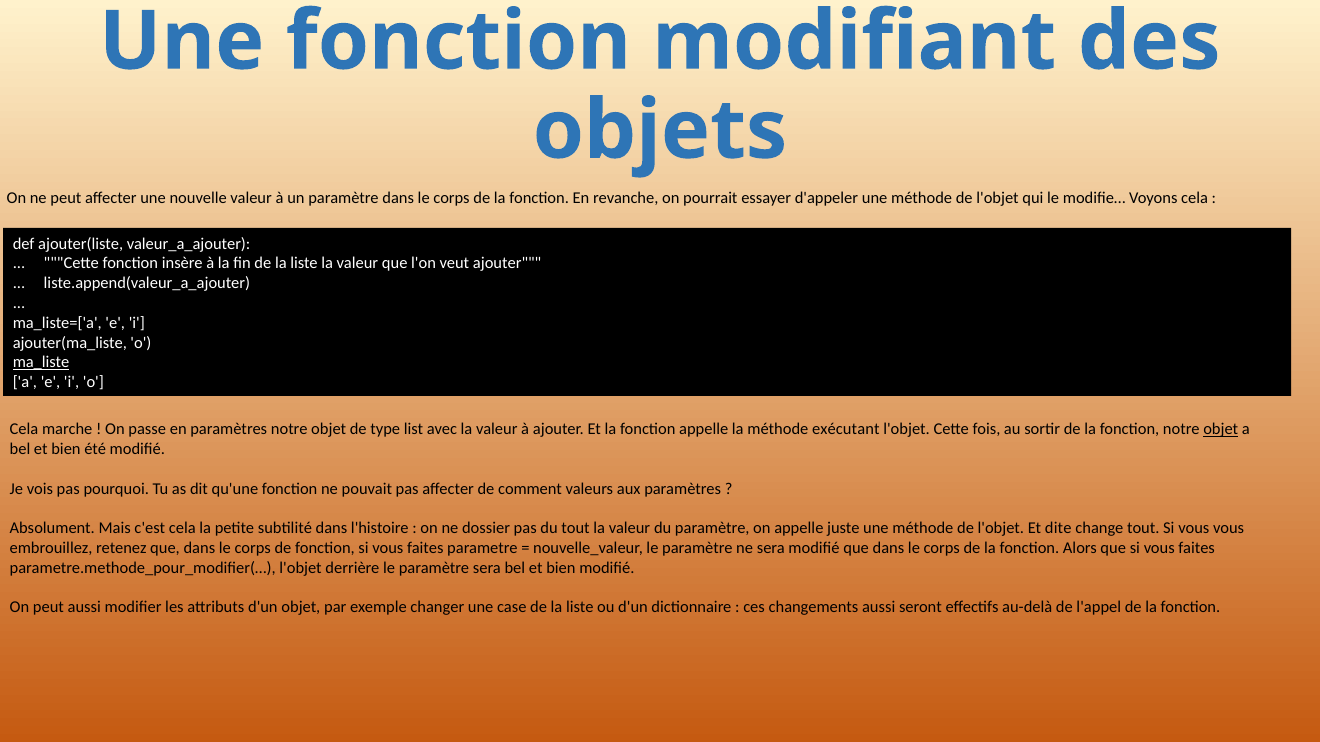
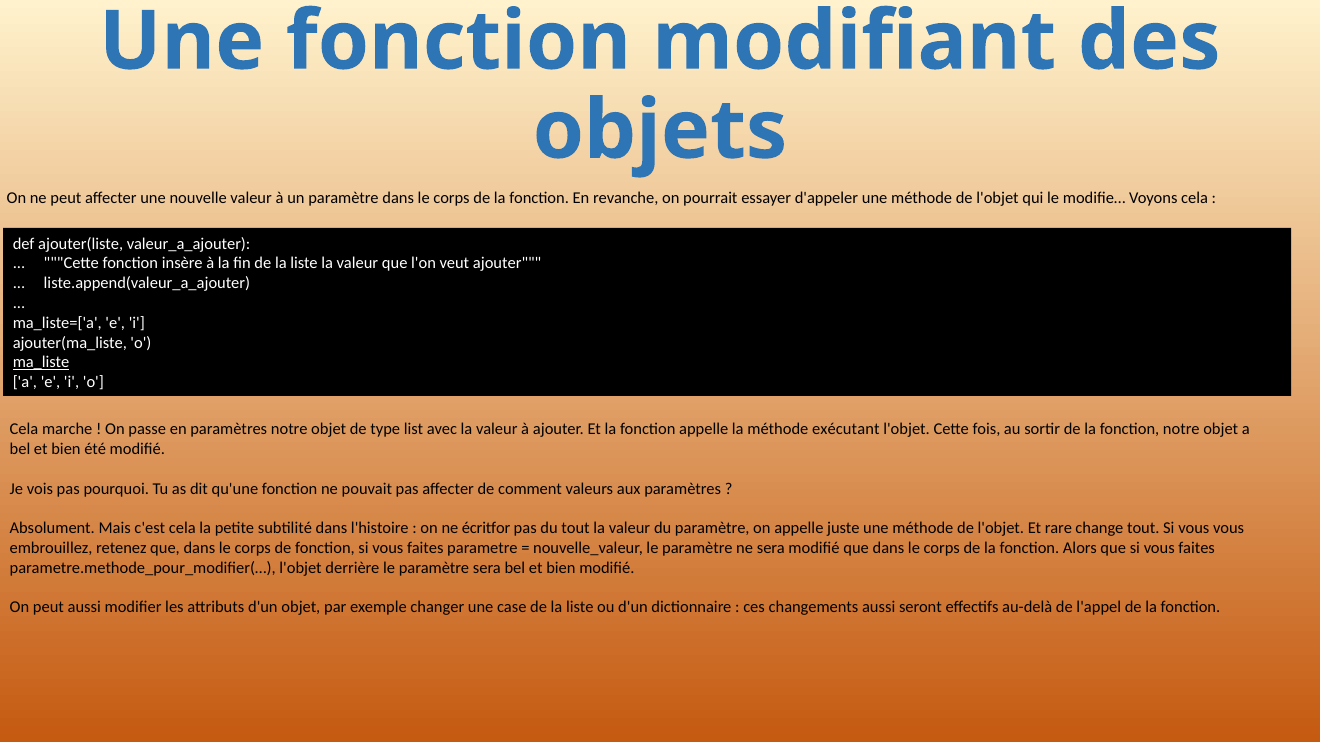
objet underline: present -> none (1221, 429)
dossier: dossier -> écritfor (486, 528)
dite: dite -> rare (1058, 528)
